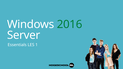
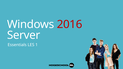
2016 colour: green -> red (70, 24)
